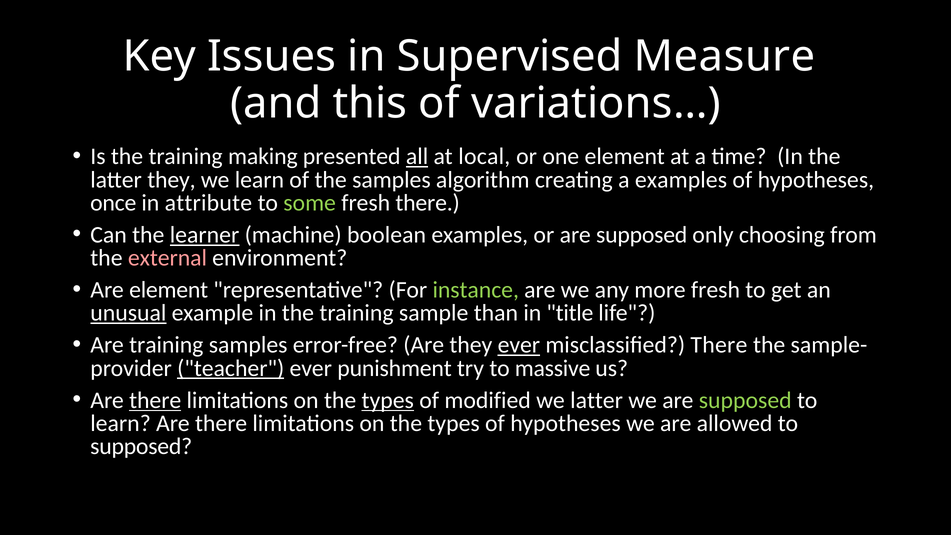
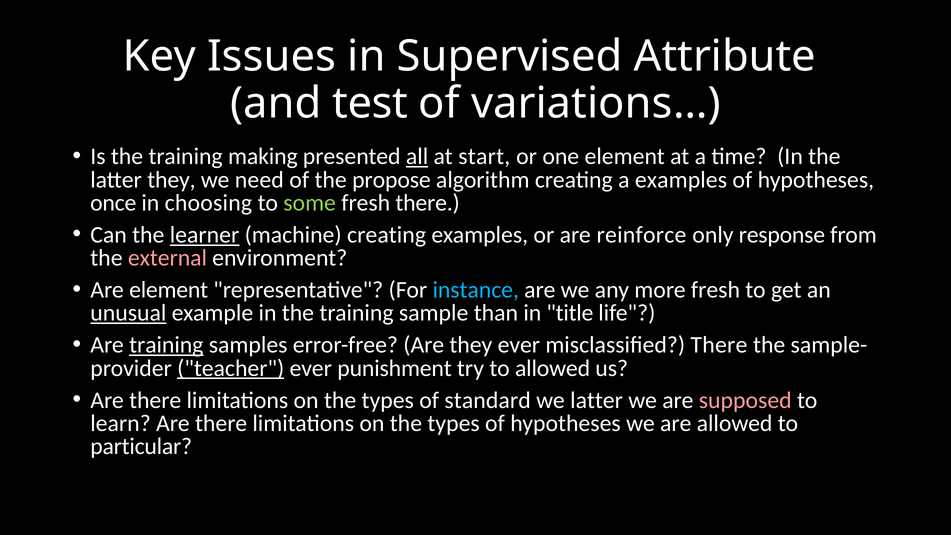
Measure: Measure -> Attribute (725, 56)
this: this -> test (370, 103)
local: local -> start (484, 157)
we learn: learn -> need (259, 180)
the samples: samples -> propose (391, 180)
attribute: attribute -> choosing (208, 203)
machine boolean: boolean -> creating (387, 235)
or are supposed: supposed -> reinforce (641, 235)
choosing: choosing -> response (782, 235)
instance colour: light green -> light blue (476, 290)
training underline: none -> present (166, 345)
ever underline: present -> none (519, 345)
to massive: massive -> allowed (553, 368)
there underline: present -> none (155, 400)
types underline: present -> none (388, 400)
modified: modified -> standard (488, 400)
supposed colour: light green -> pink (745, 400)
supposed: supposed -> particular (141, 446)
